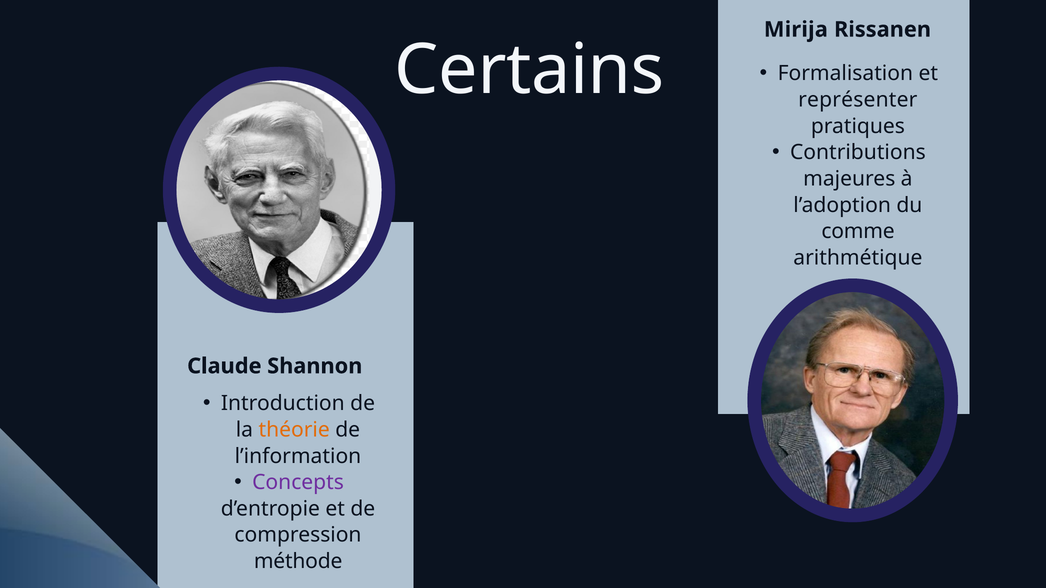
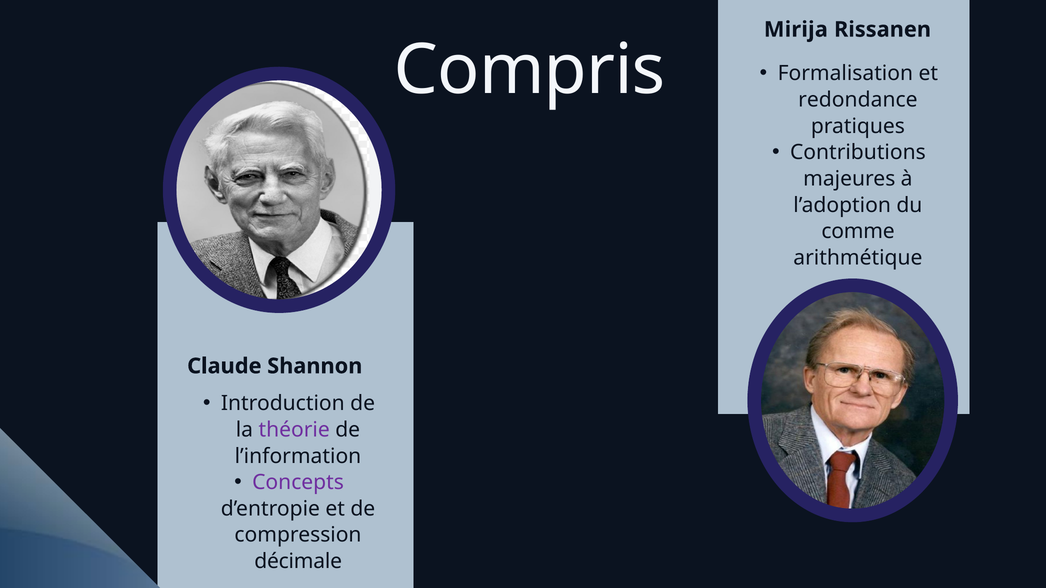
Certains: Certains -> Compris (530, 70)
représenter: représenter -> redondance (858, 100)
théorie colour: orange -> purple (294, 430)
méthode: méthode -> décimale (298, 562)
